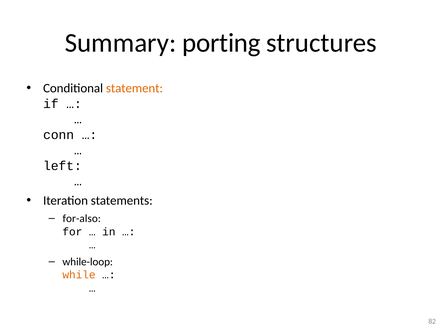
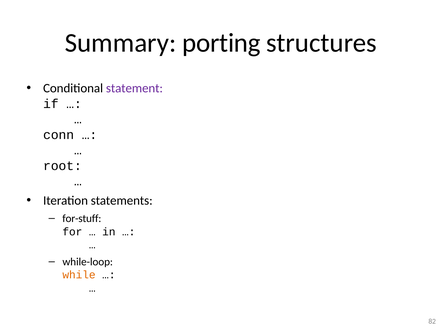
statement colour: orange -> purple (134, 88)
left: left -> root (62, 166)
for-also: for-also -> for-stuff (82, 218)
